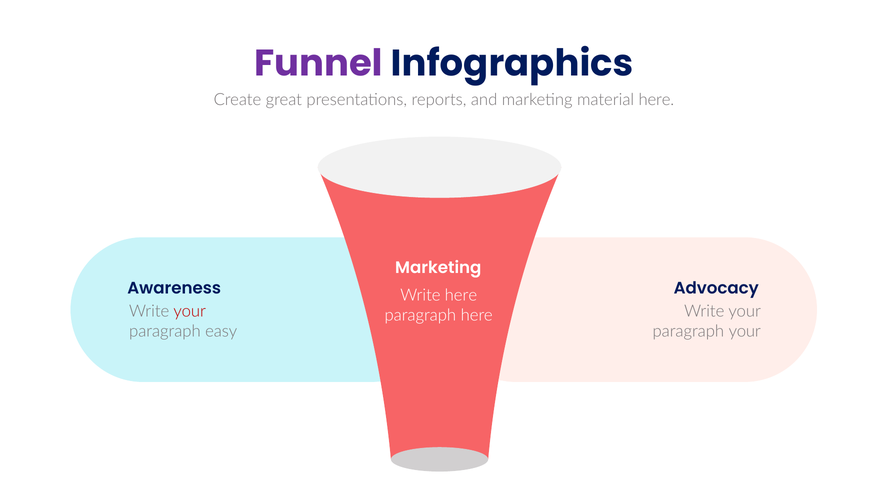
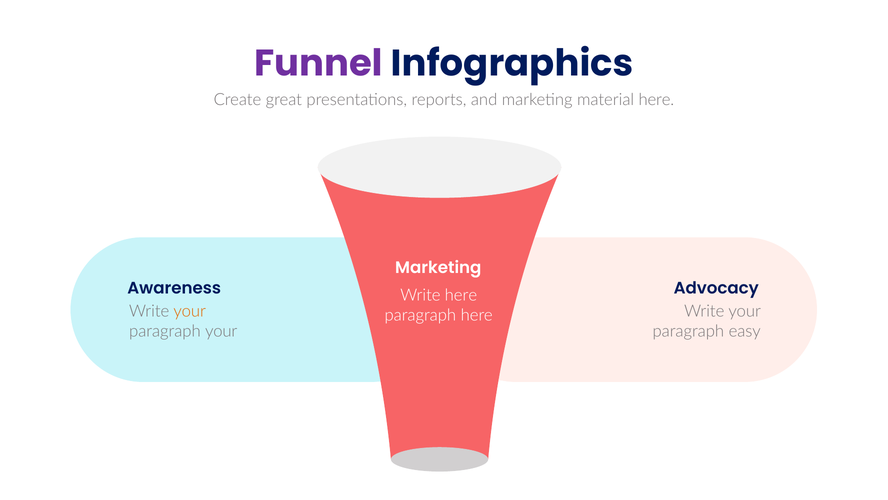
your colour: red -> orange (190, 311)
paragraph easy: easy -> your (221, 331)
paragraph your: your -> easy (745, 331)
